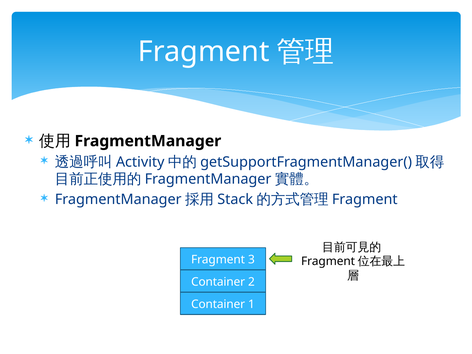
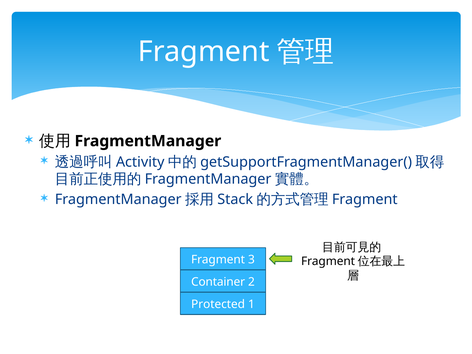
Container: Container -> Protected (218, 304)
